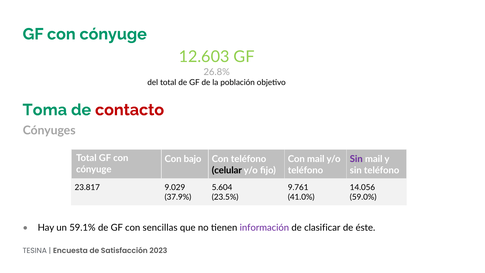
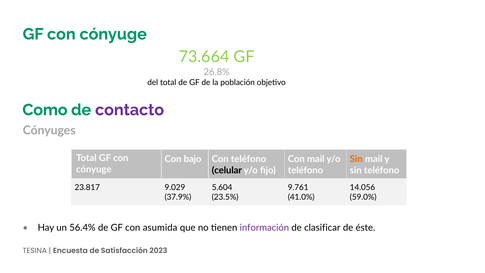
12.603: 12.603 -> 73.664 (204, 57)
Toma: Toma -> Como (45, 110)
contacto colour: red -> purple (130, 110)
Sin colour: purple -> orange (356, 159)
59.1%: 59.1% -> 56.4% (82, 228)
sencillas: sencillas -> asumida (160, 228)
